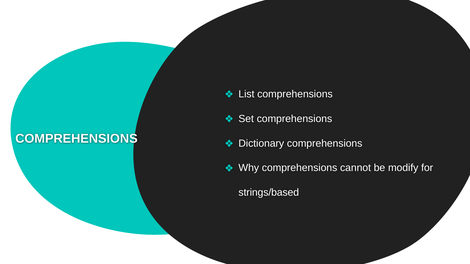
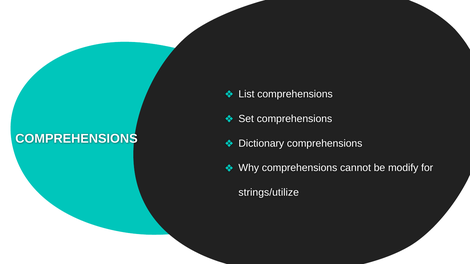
strings/based: strings/based -> strings/utilize (269, 193)
